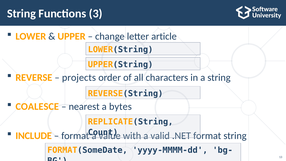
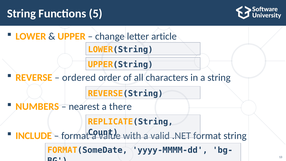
3: 3 -> 5 (96, 14)
projects: projects -> ordered (79, 77)
COALESCE: COALESCE -> NUMBERS (37, 107)
bytes: bytes -> there (120, 107)
